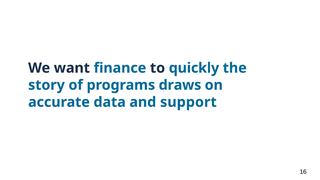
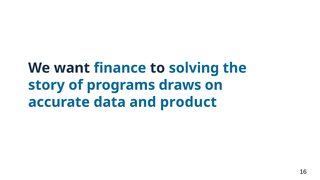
quickly: quickly -> solving (194, 68)
support: support -> product (188, 102)
